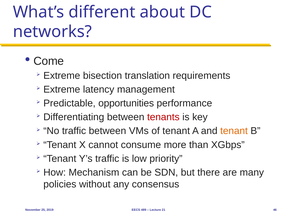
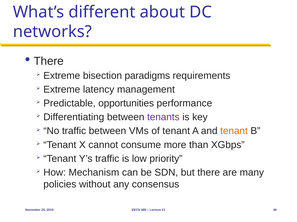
Come: Come -> There (49, 61)
translation: translation -> paradigms (147, 76)
tenants colour: red -> purple (163, 118)
